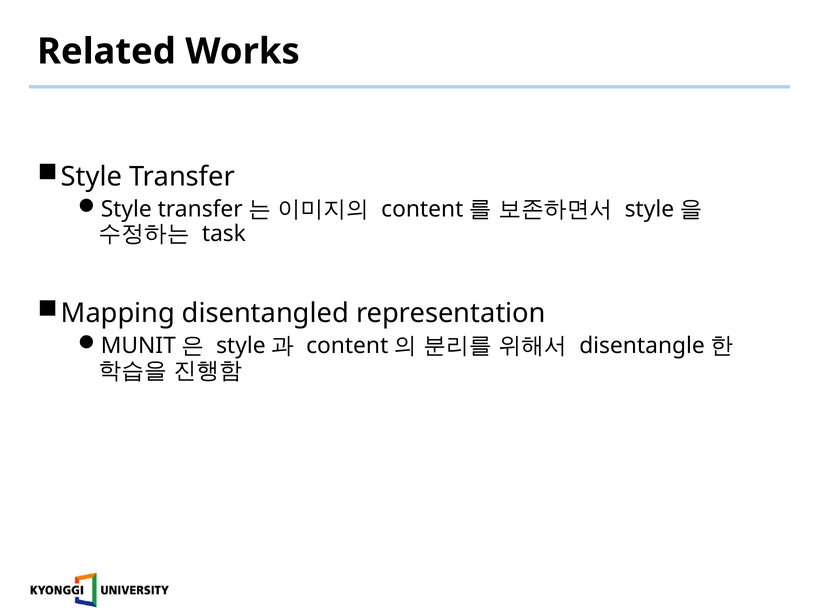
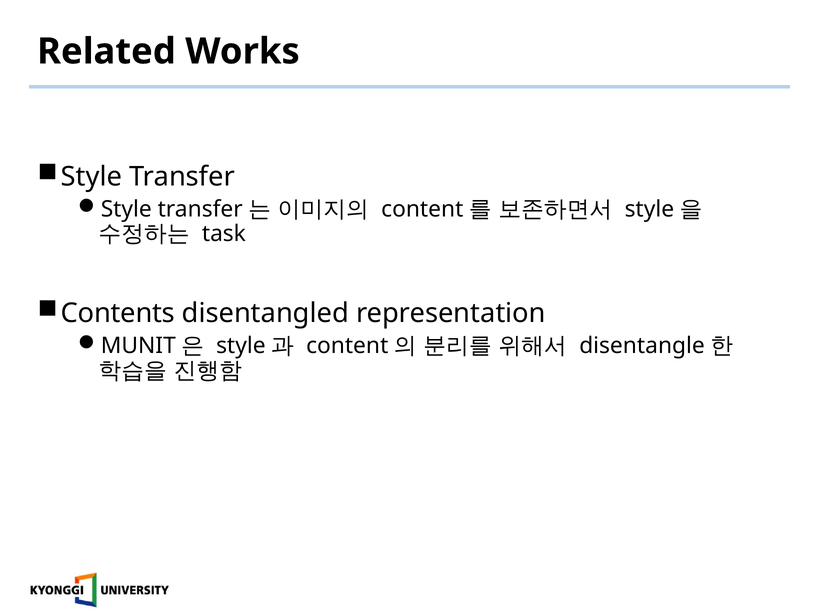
Mapping: Mapping -> Contents (118, 313)
